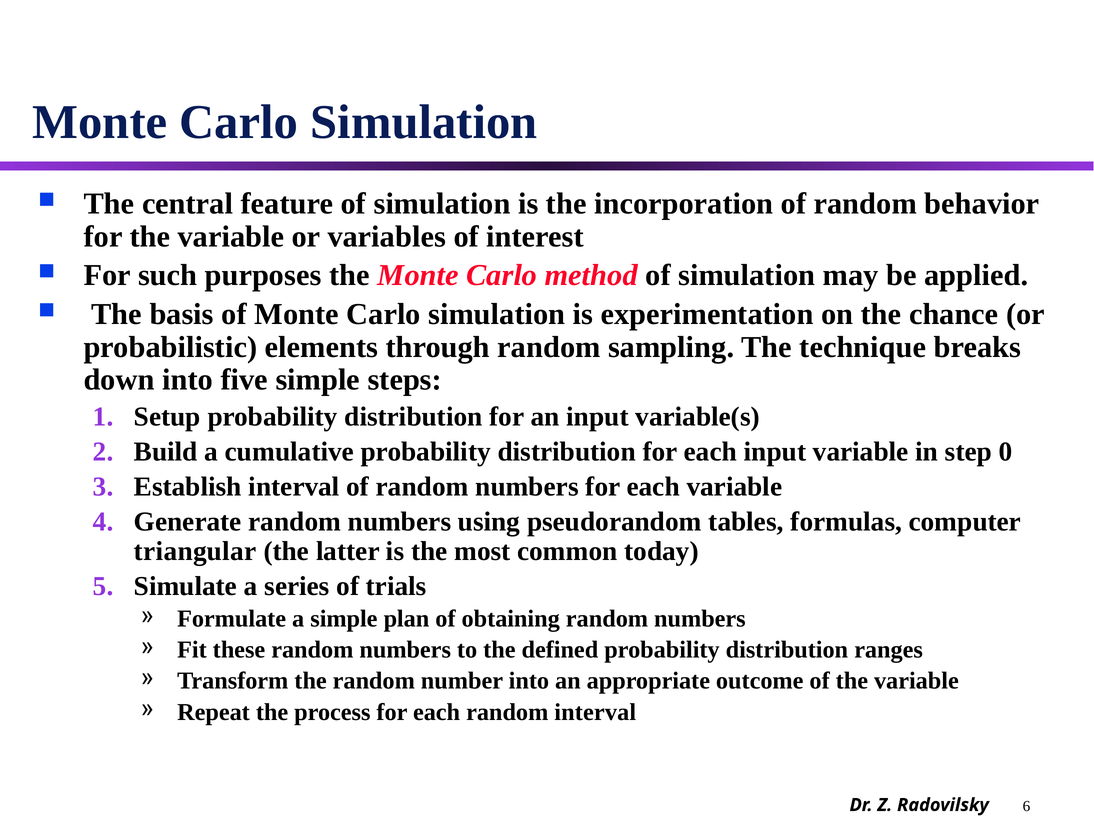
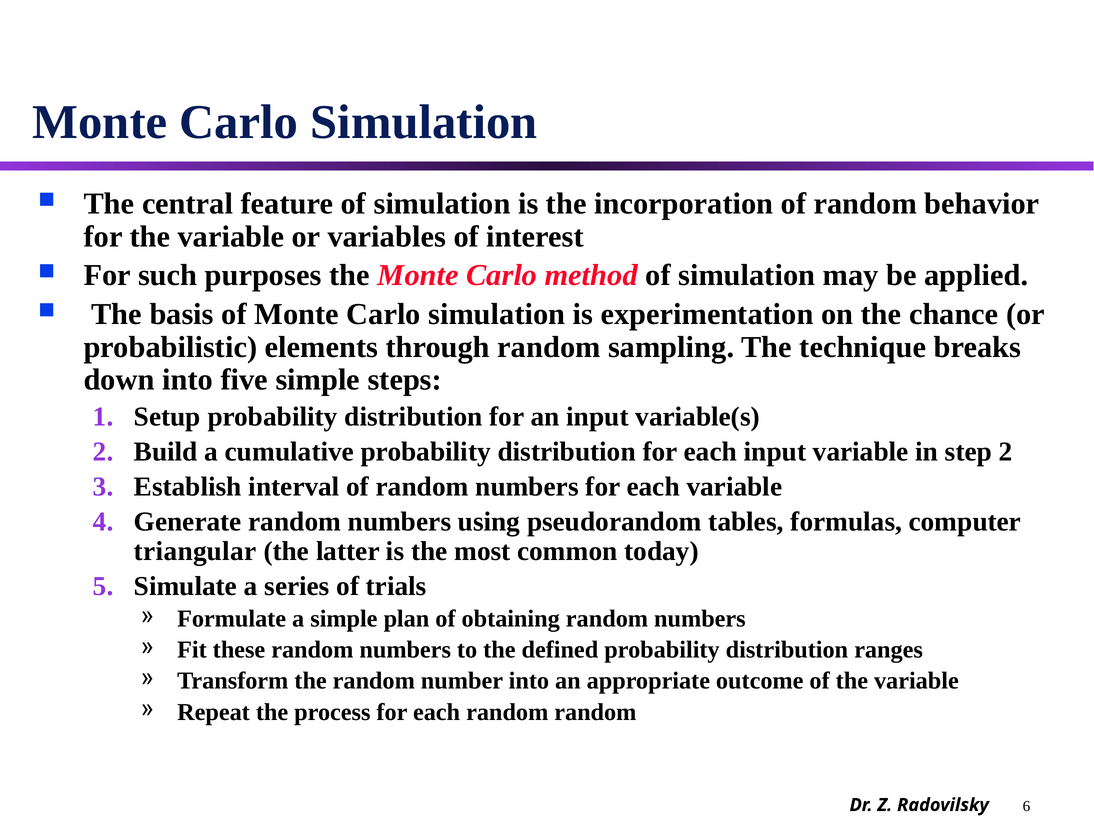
step 0: 0 -> 2 (1006, 452)
random interval: interval -> random (595, 712)
